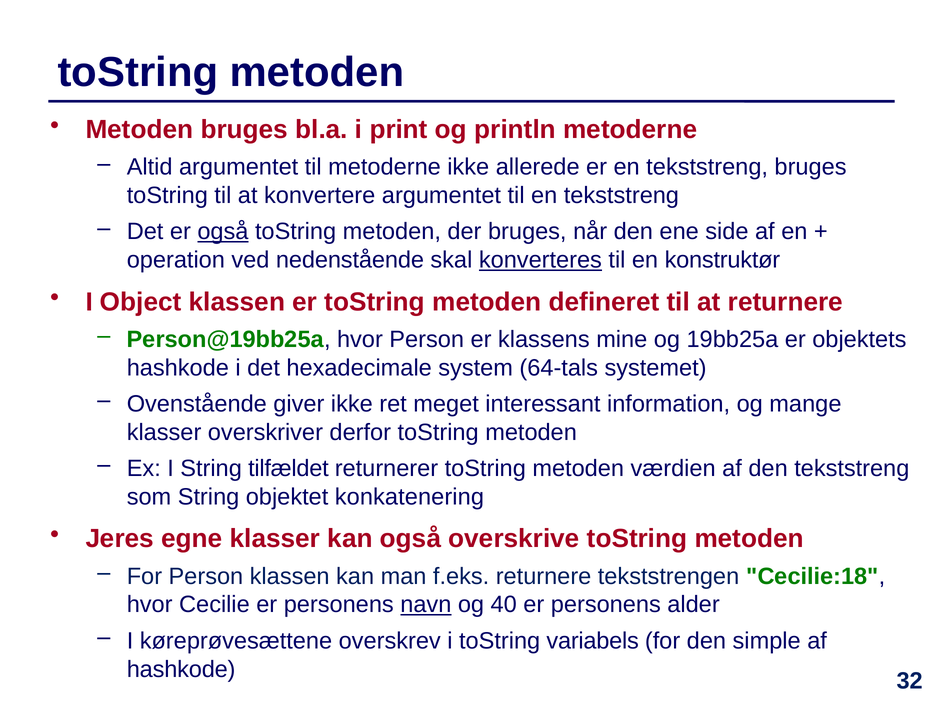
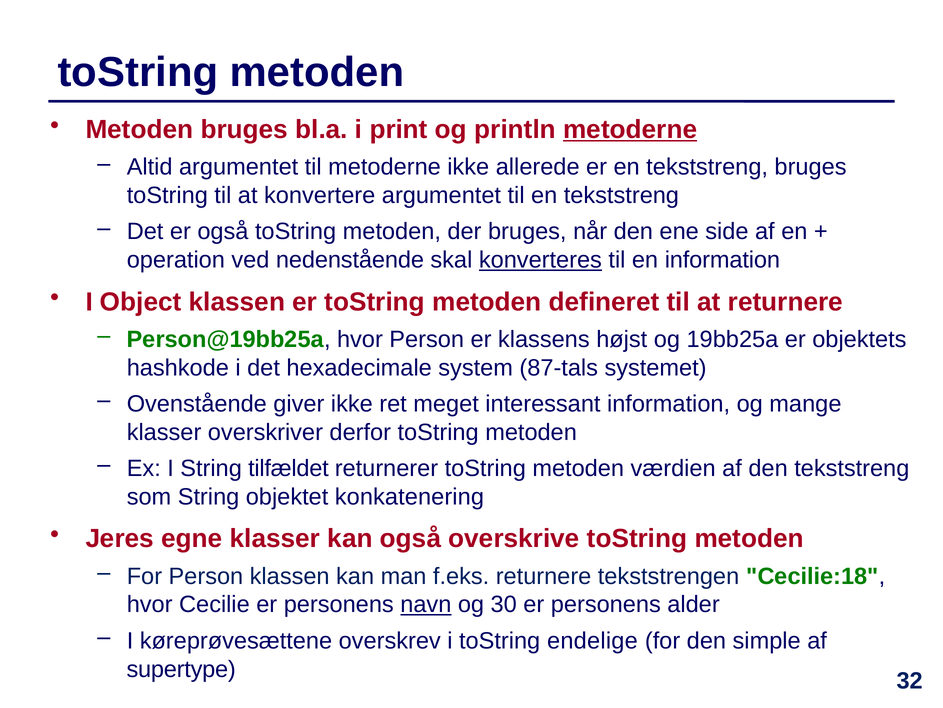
metoderne underline: none -> present (630, 129)
også underline: present -> none (223, 231)
en konstruktør: konstruktør -> information (722, 260)
mine: mine -> højst (622, 339)
64-tals: 64-tals -> 87-tals (559, 367)
40: 40 -> 30 (504, 604)
variabels: variabels -> endelige (592, 640)
hashkode: hashkode -> supertype (181, 669)
